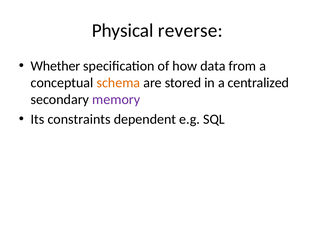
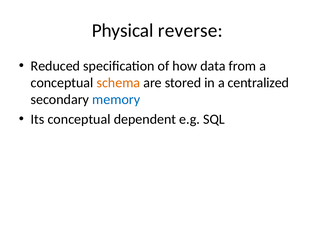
Whether: Whether -> Reduced (55, 66)
memory colour: purple -> blue (116, 100)
Its constraints: constraints -> conceptual (79, 119)
